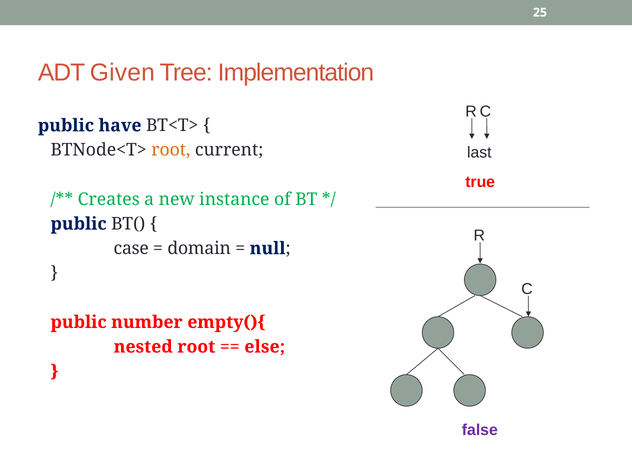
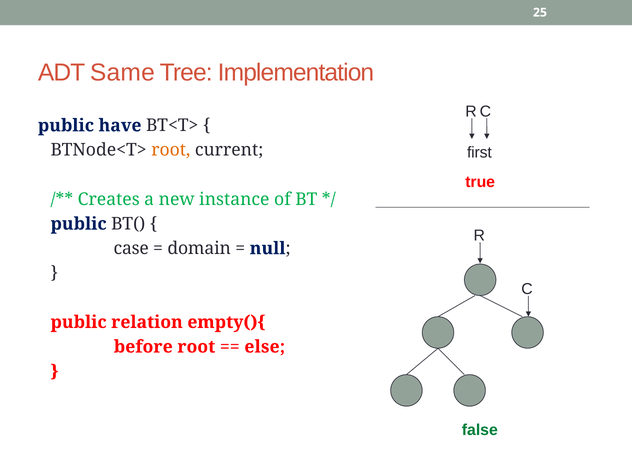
Given: Given -> Same (122, 73)
last: last -> first (479, 152)
number: number -> relation (147, 322)
nested: nested -> before (143, 347)
false colour: purple -> green (480, 430)
